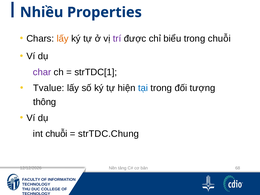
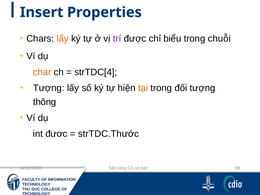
Nhiều: Nhiều -> Insert (42, 12)
char colour: purple -> orange (42, 72)
strTDC[1: strTDC[1 -> strTDC[4 (96, 72)
Tvalue: Tvalue -> Tượng (49, 88)
tại colour: blue -> orange (143, 88)
int chuỗi: chuỗi -> đươc (56, 134)
strTDC.Chung: strTDC.Chung -> strTDC.Thước (109, 134)
